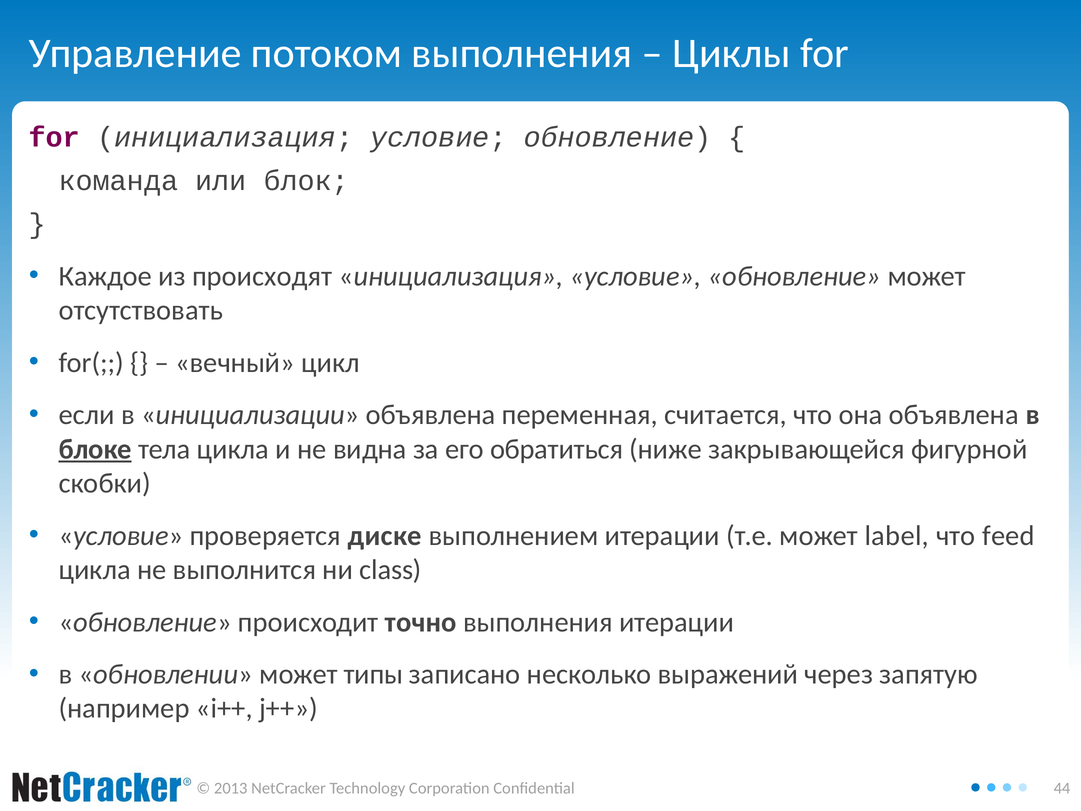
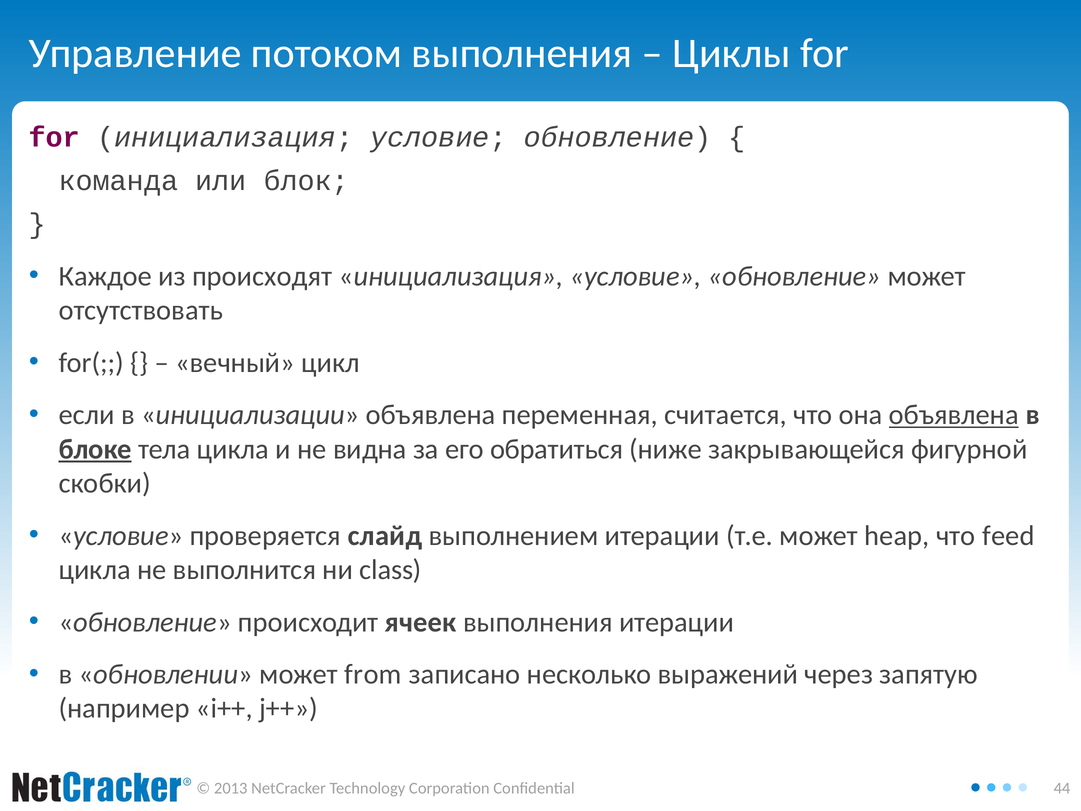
объявлена underline: none -> present (954, 415)
диске: диске -> слайд (385, 535)
label: label -> heap (897, 535)
точно: точно -> ячеек (421, 622)
типы: типы -> from (373, 674)
